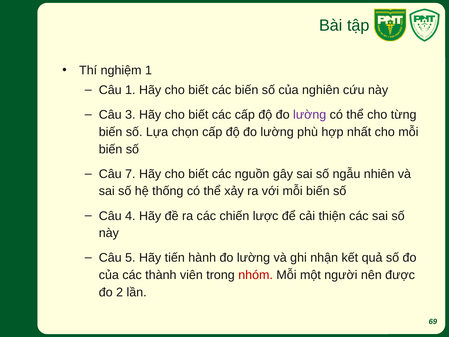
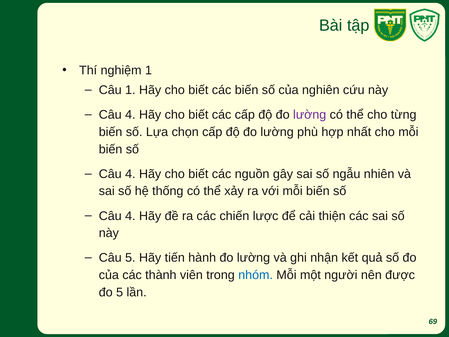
3: 3 -> 4 (130, 115)
7: 7 -> 4 (130, 174)
nhóm colour: red -> blue (256, 275)
đo 2: 2 -> 5 (120, 292)
